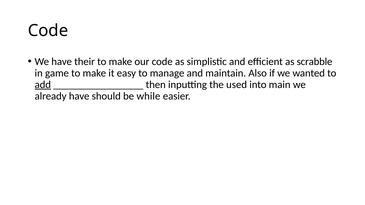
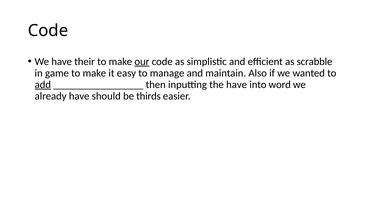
our underline: none -> present (142, 62)
the used: used -> have (237, 85)
main: main -> word (280, 85)
while: while -> thirds (149, 96)
